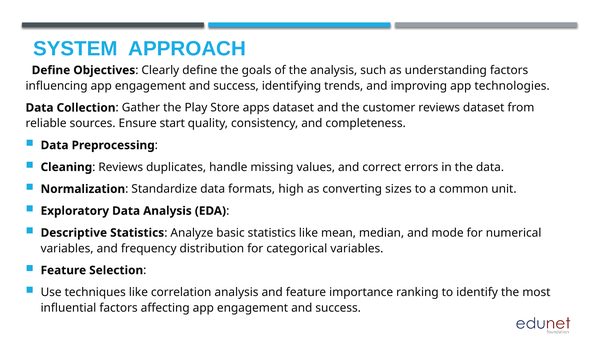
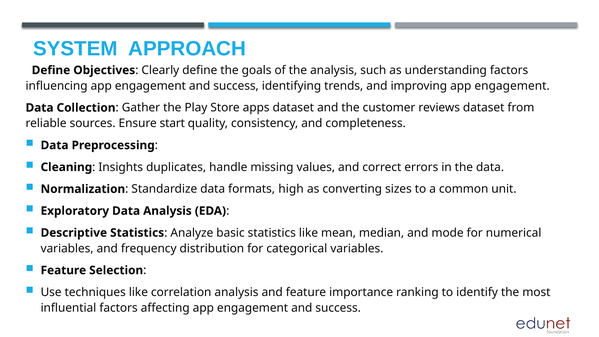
improving app technologies: technologies -> engagement (512, 86)
Reviews: Reviews -> Insights (121, 167)
